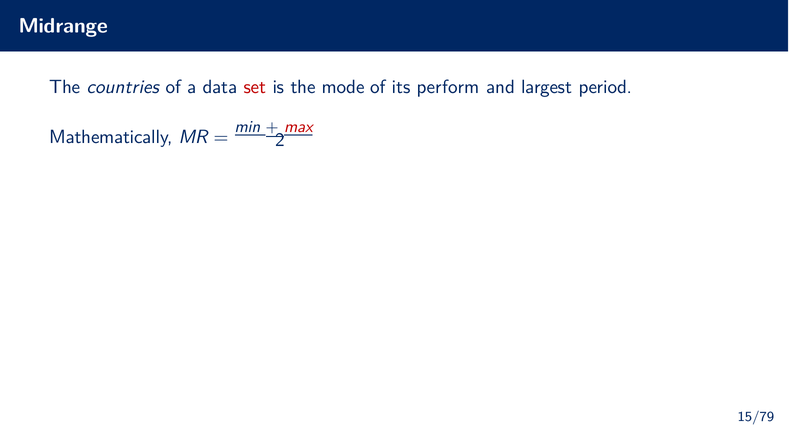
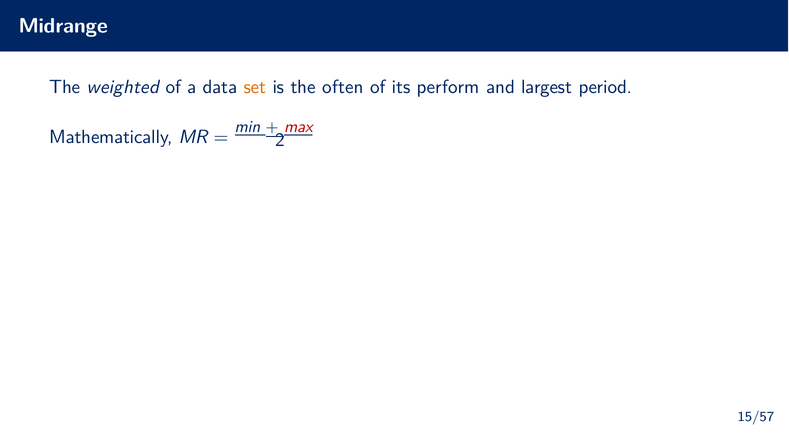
countries: countries -> weighted (123, 87)
set colour: red -> orange (255, 87)
mode: mode -> often (343, 87)
15/79: 15/79 -> 15/57 (756, 417)
